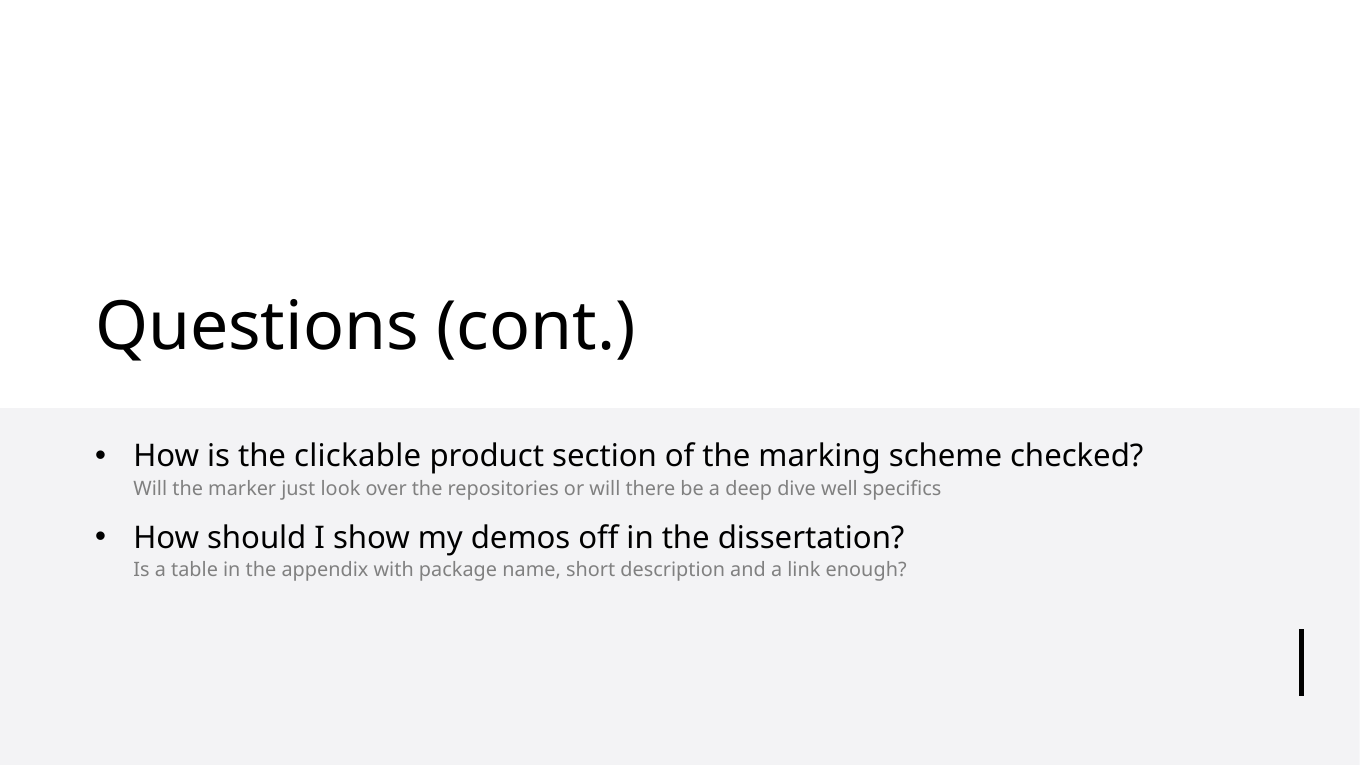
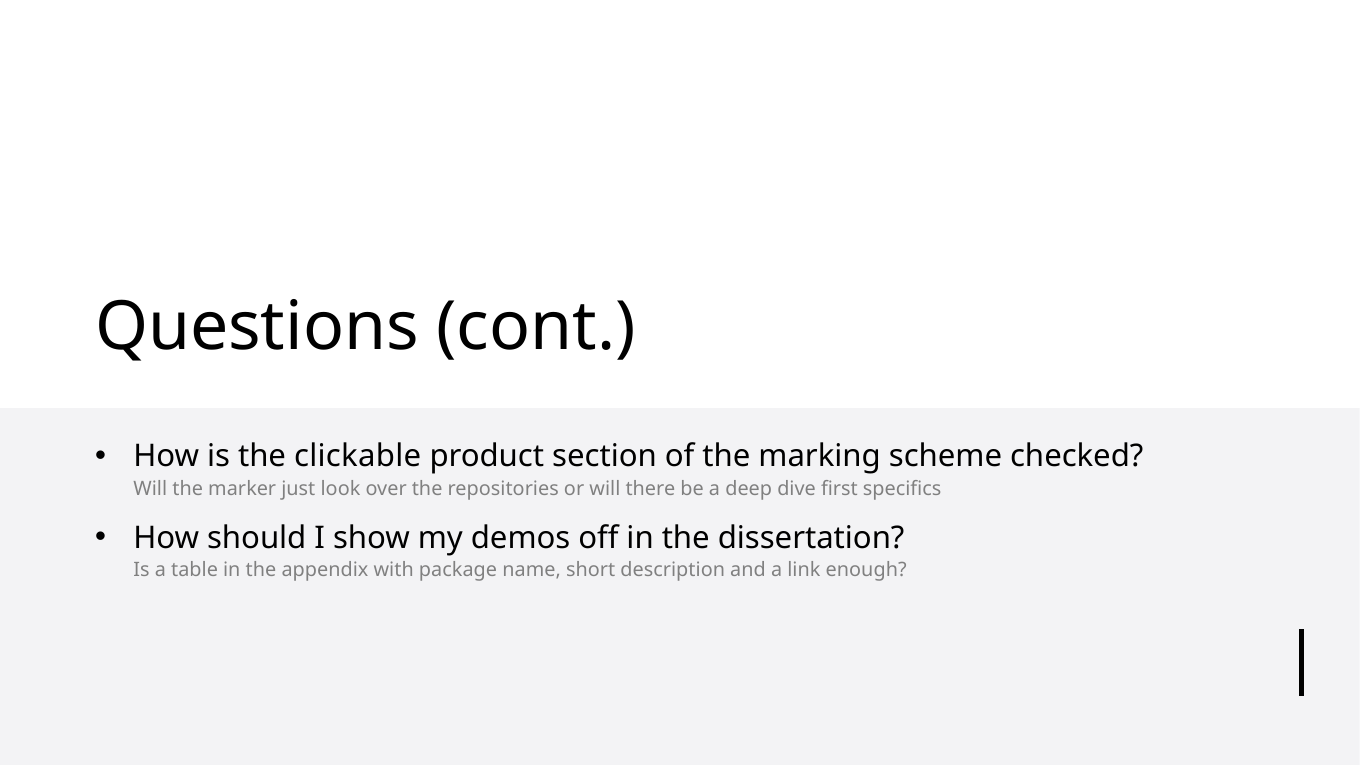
well: well -> first (839, 489)
